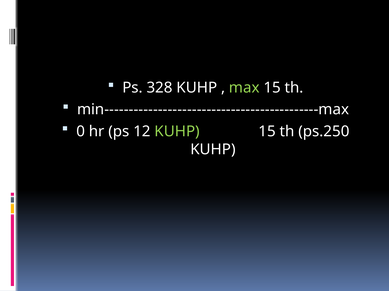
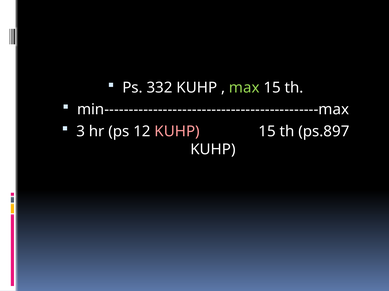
328: 328 -> 332 (160, 88)
0: 0 -> 3 (81, 132)
KUHP colour: light green -> pink (177, 132)
ps.250: ps.250 -> ps.897 (324, 132)
